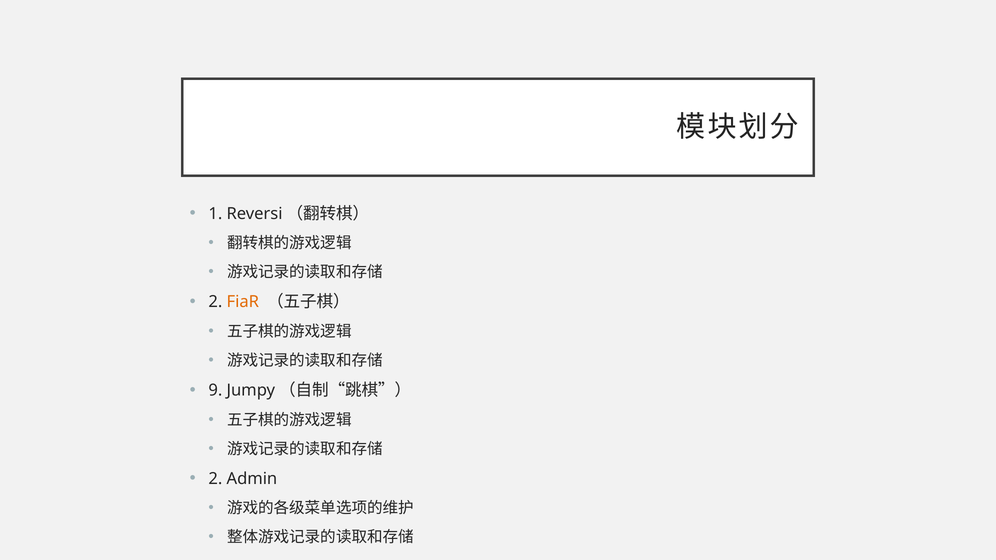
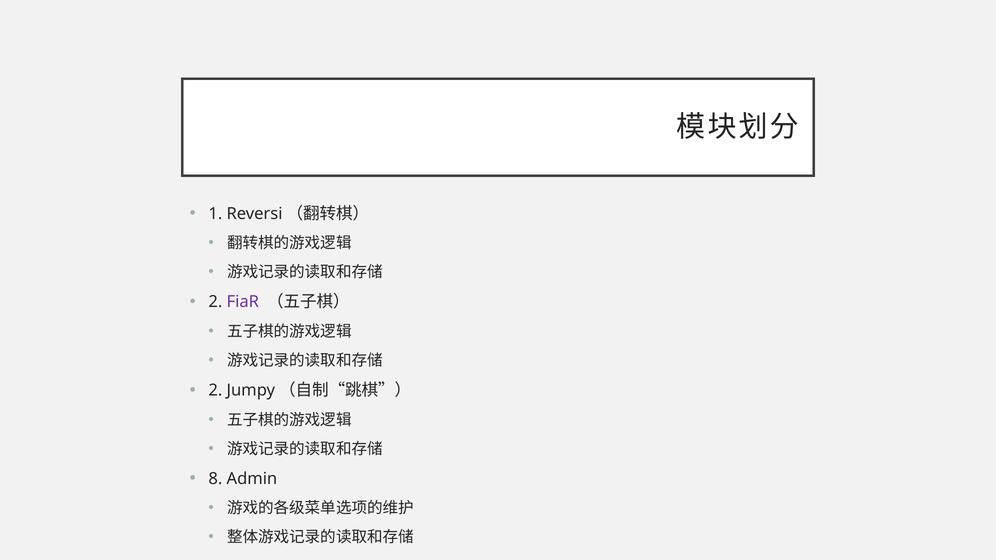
FiaR colour: orange -> purple (243, 302)
9: 9 -> 2 (215, 391)
2: 2 -> 8 (215, 479)
